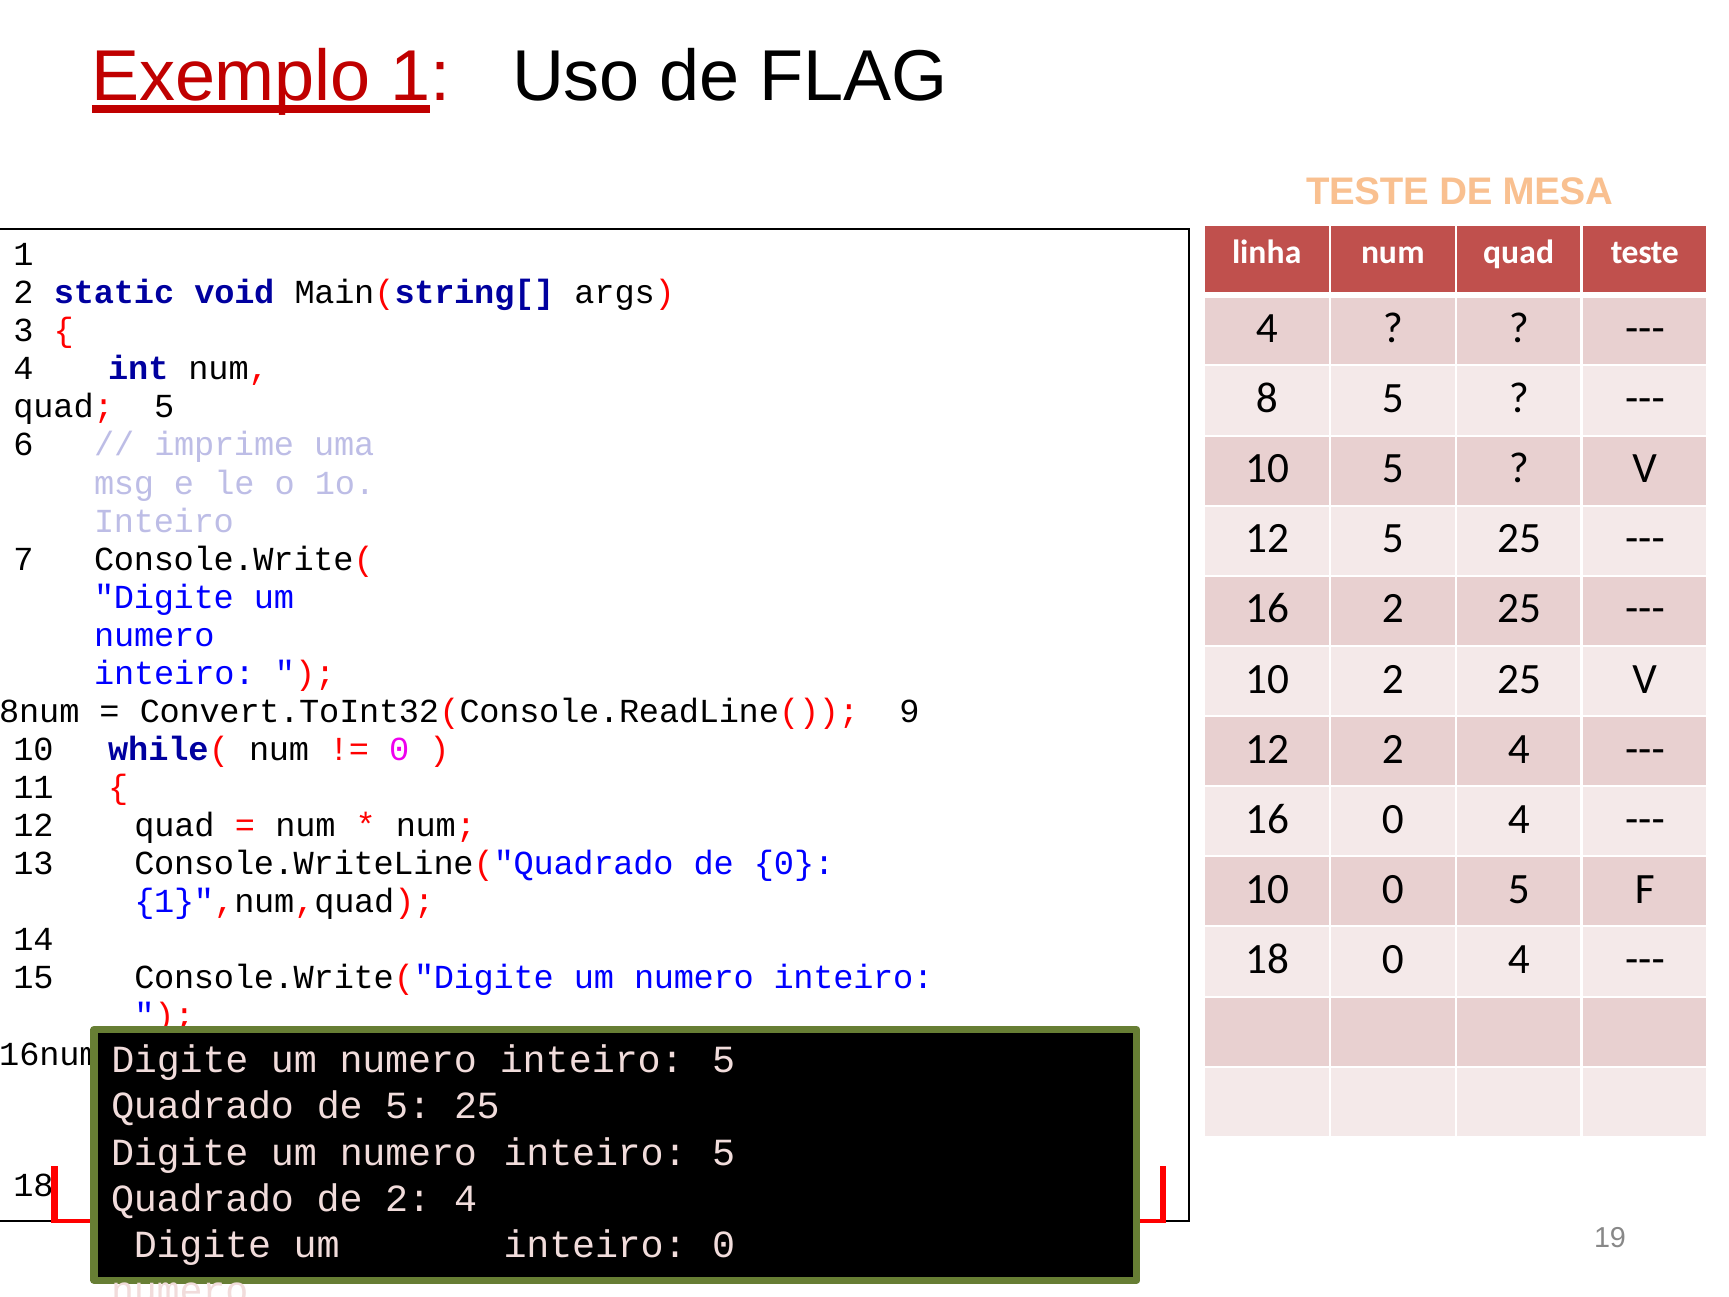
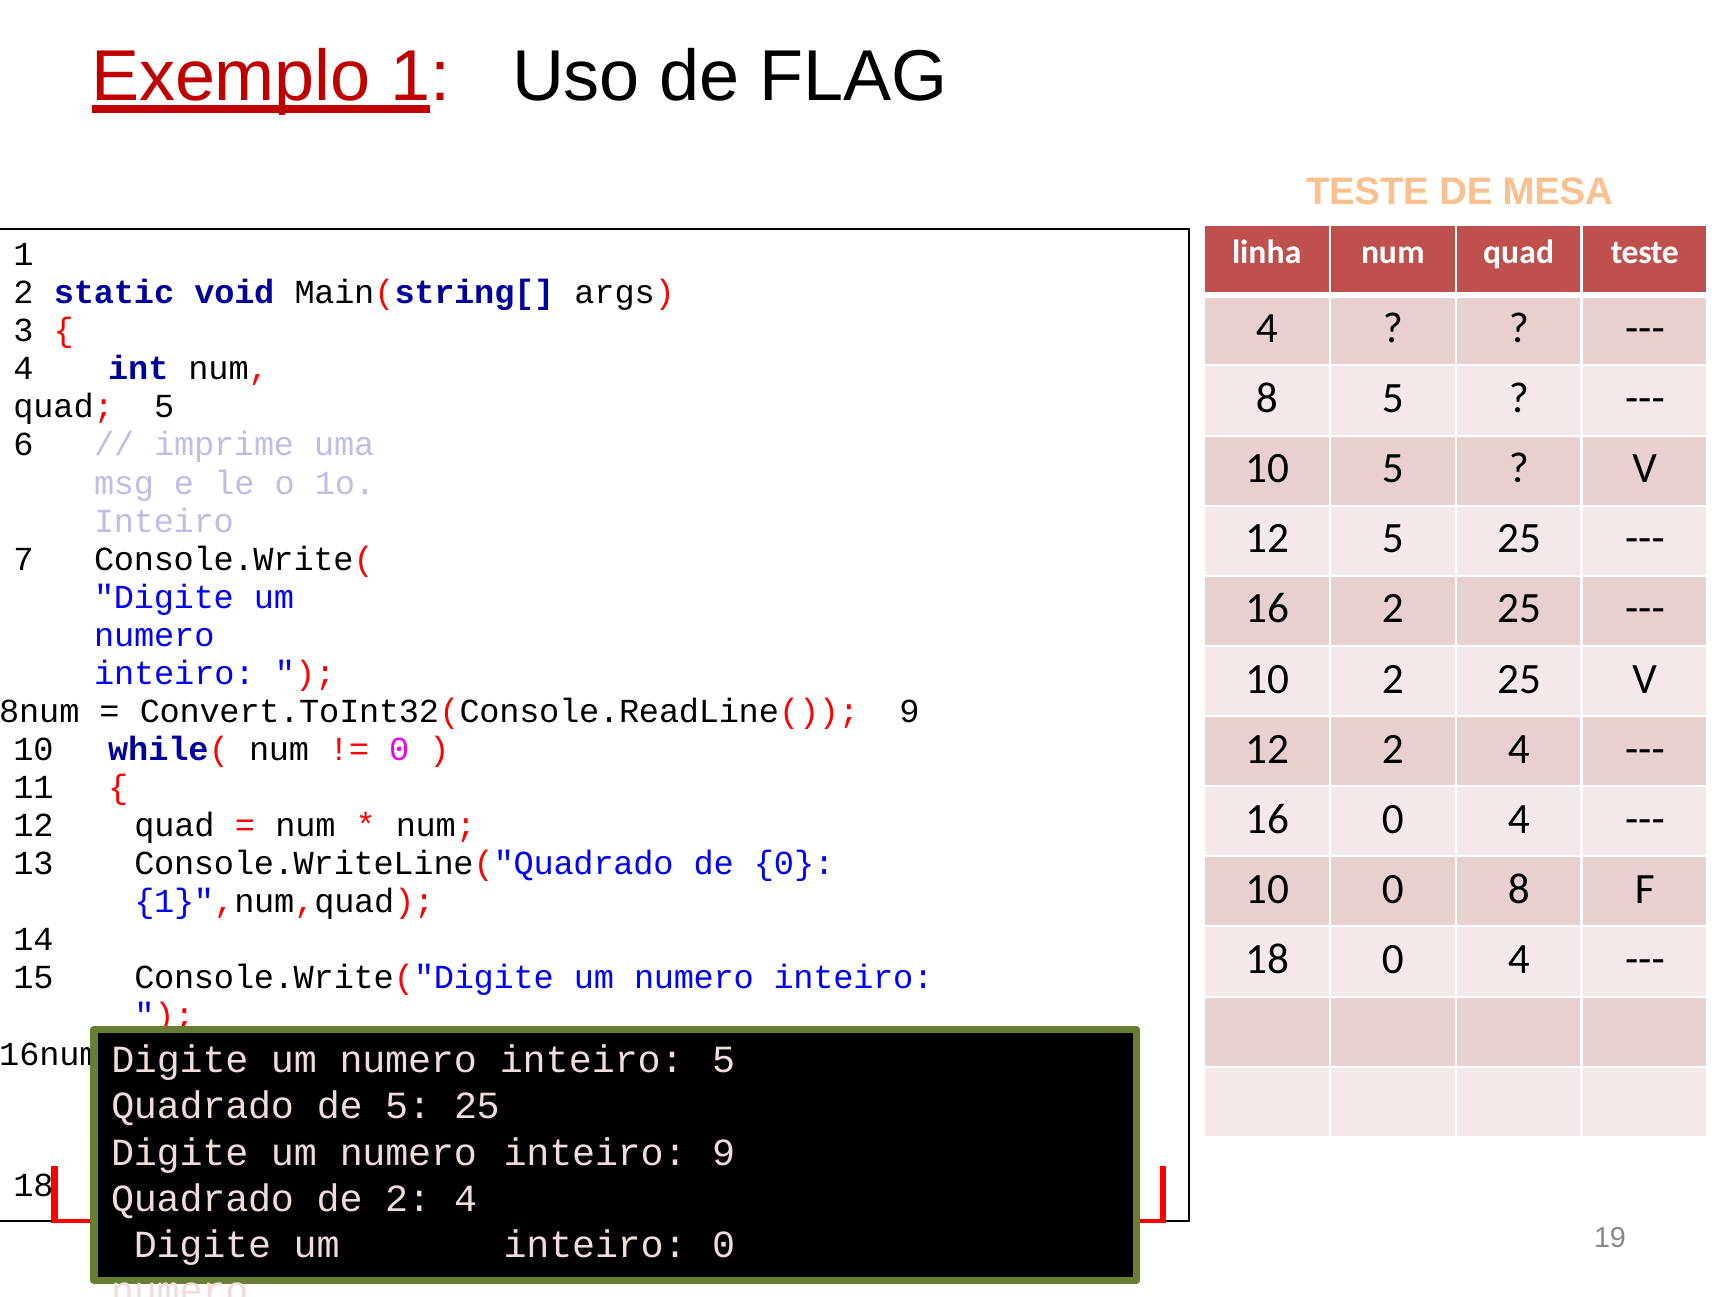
0 5: 5 -> 8 (1519, 889)
inteiro 5: 5 -> 9 (724, 1152)
